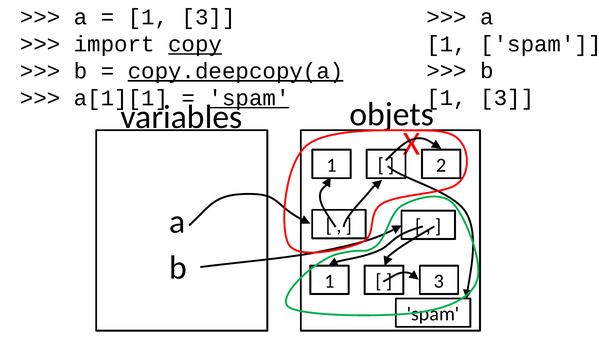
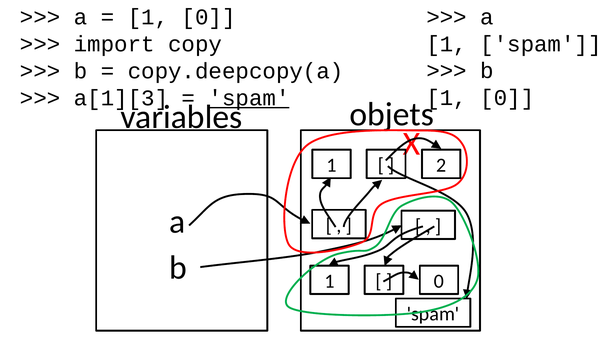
3: 3 -> 0 (209, 17)
copy underline: present -> none (195, 44)
copy.deepcopy(a underline: present -> none (236, 71)
3: 3 -> 0 (507, 98)
a[1][1: a[1][1 -> a[1][3 (121, 98)
3: 3 -> 0 (439, 281)
